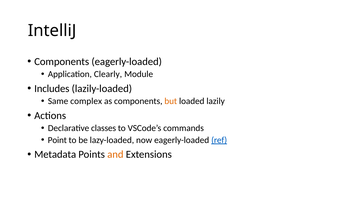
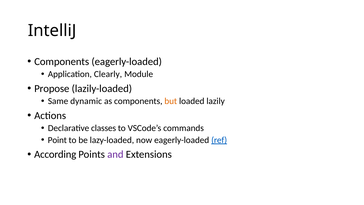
Includes: Includes -> Propose (52, 88)
complex: complex -> dynamic (86, 101)
Metadata: Metadata -> According (55, 154)
and colour: orange -> purple (115, 154)
